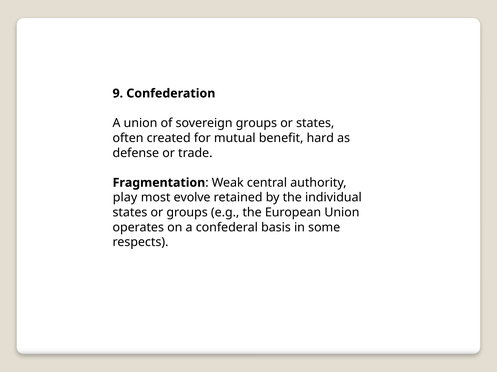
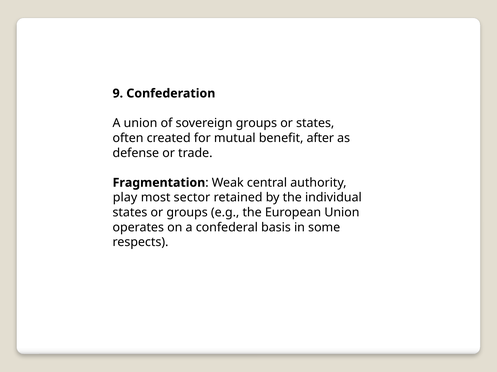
hard: hard -> after (320, 138)
evolve: evolve -> sector (192, 198)
